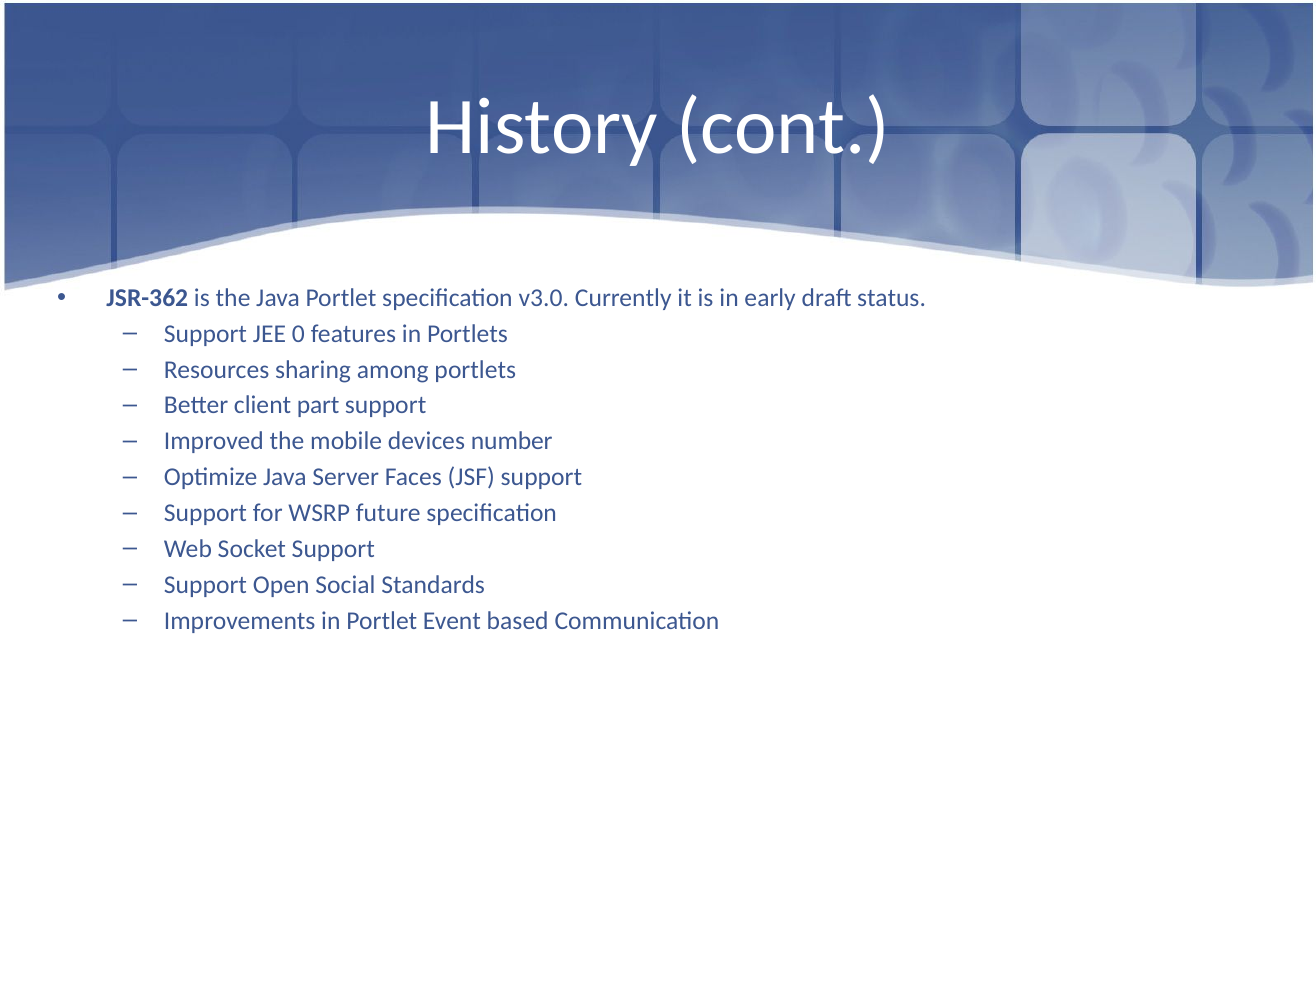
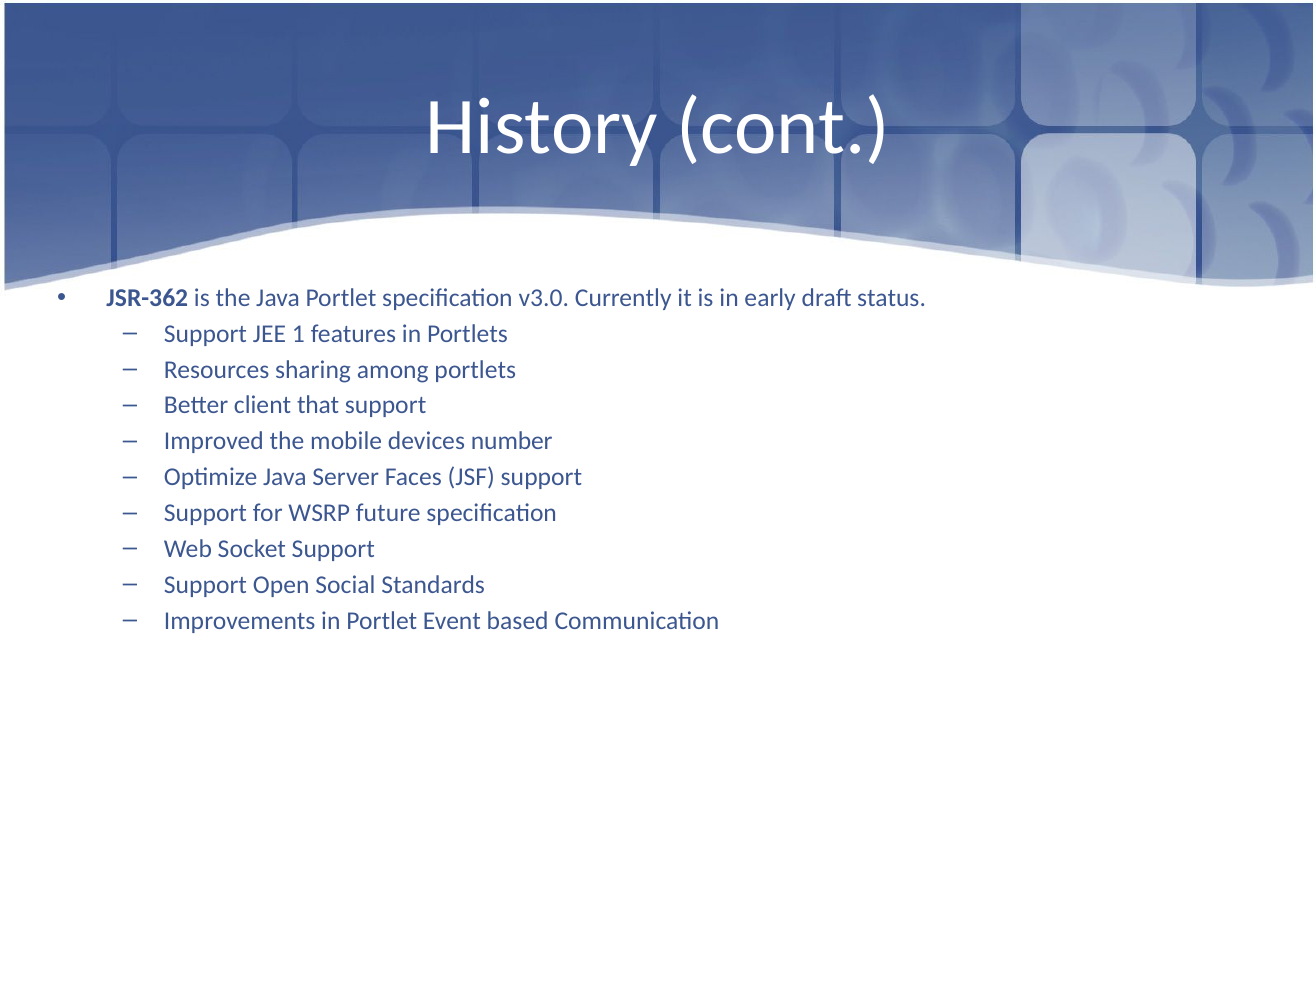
0: 0 -> 1 (298, 334)
part: part -> that (318, 405)
